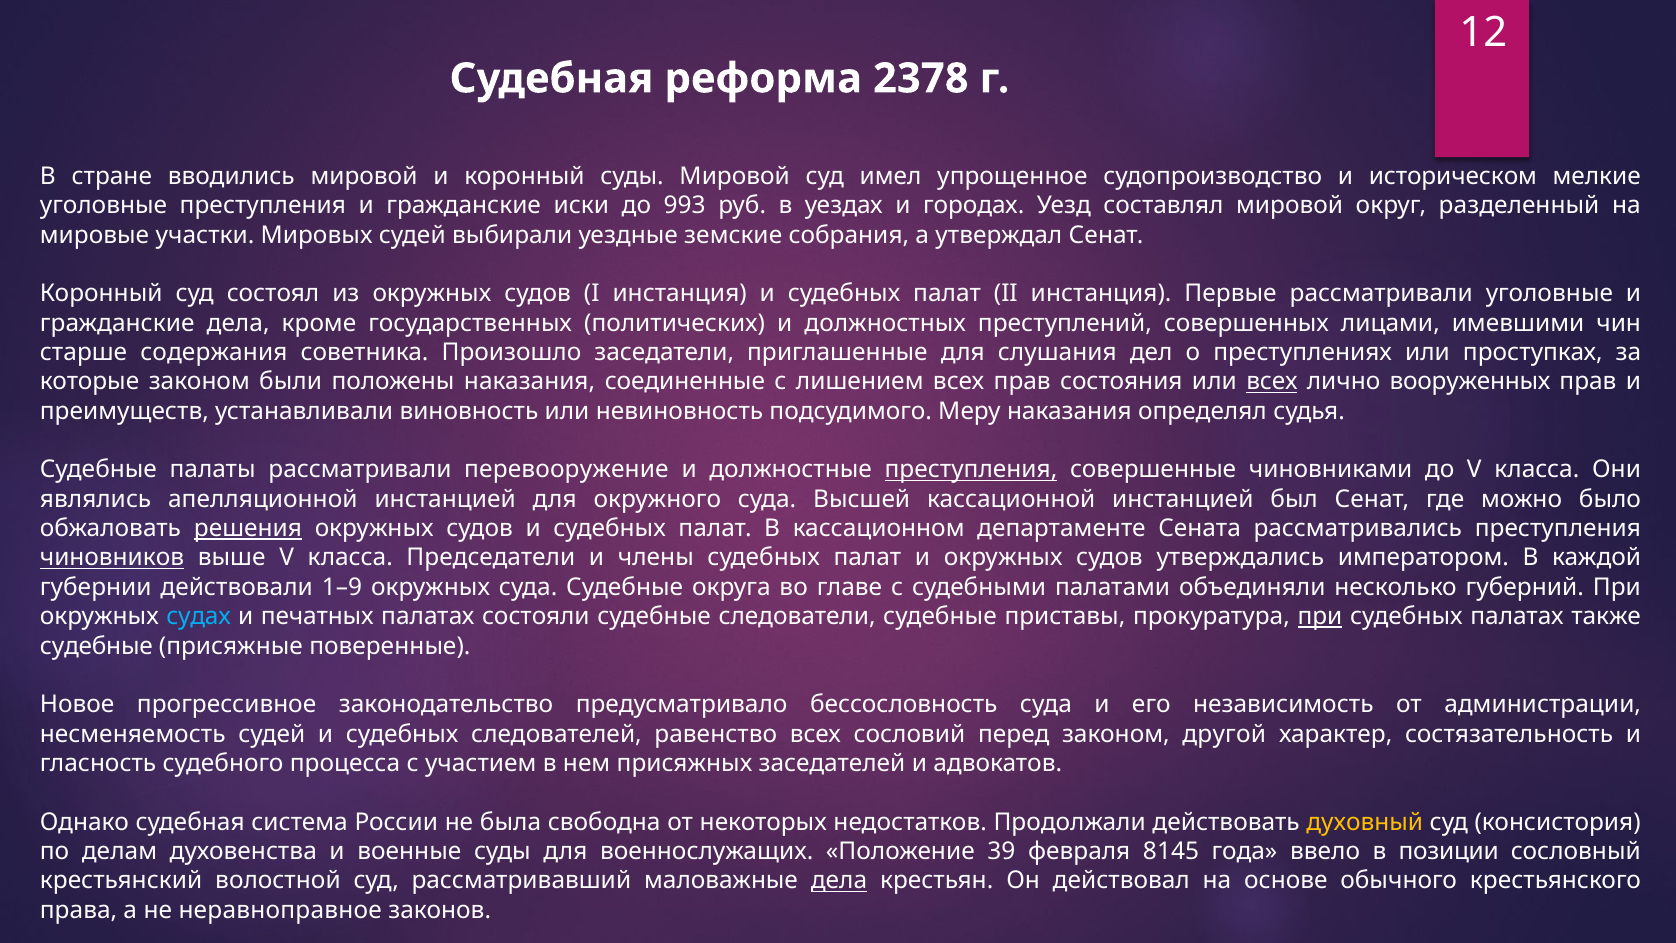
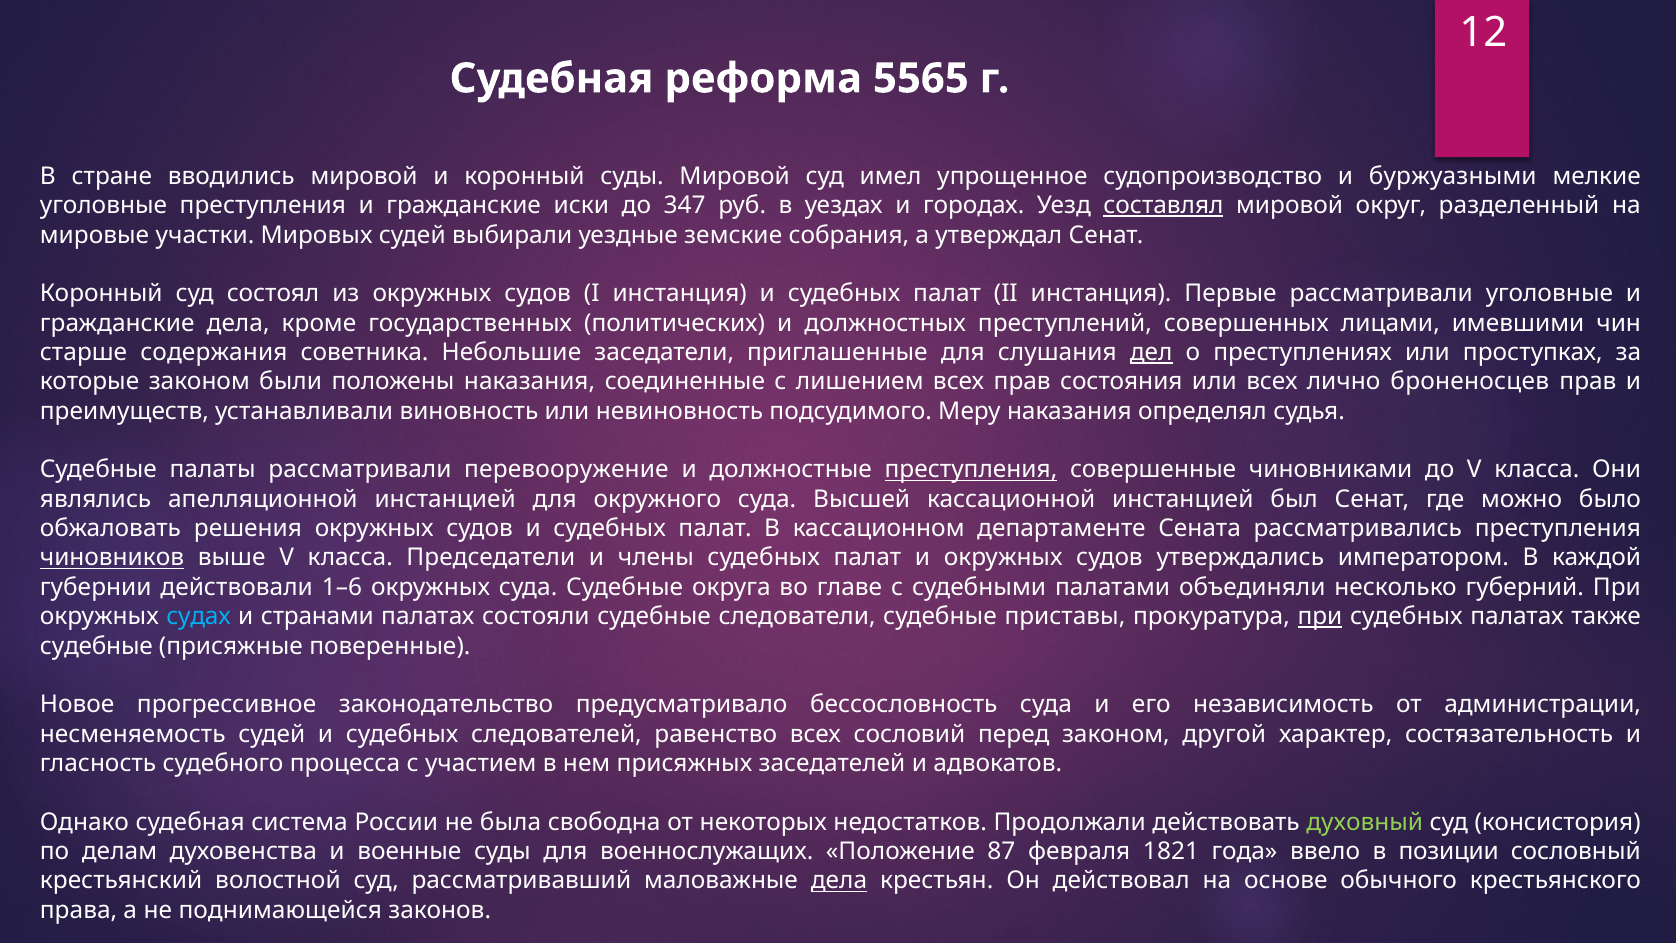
2378: 2378 -> 5565 (921, 79)
историческом: историческом -> буржуазными (1453, 176)
993: 993 -> 347 (685, 206)
составлял underline: none -> present (1163, 206)
Произошло: Произошло -> Небольшие (511, 352)
дел underline: none -> present (1151, 352)
всех underline: present -> none (1272, 382)
вооруженных: вооруженных -> броненосцев (1470, 382)
решения underline: present -> none (248, 528)
1–9: 1–9 -> 1–6 (342, 587)
печатных: печатных -> странами (317, 616)
духовный colour: yellow -> light green (1365, 822)
39: 39 -> 87 (1001, 851)
8145: 8145 -> 1821 (1171, 851)
неравноправное: неравноправное -> поднимающейся (280, 910)
